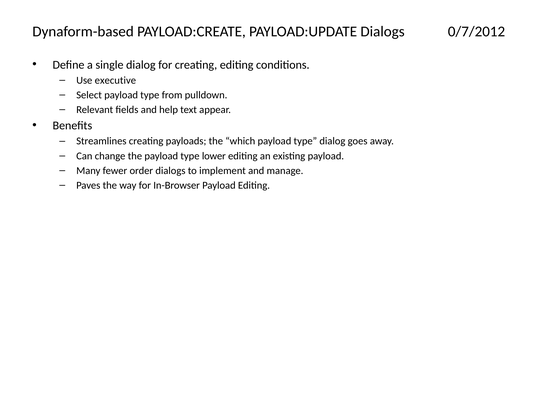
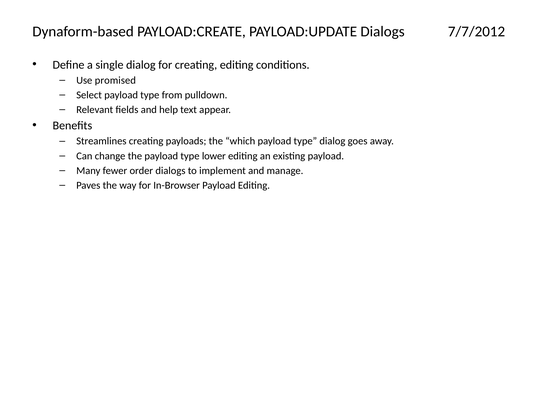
0/7/2012: 0/7/2012 -> 7/7/2012 (476, 32)
executive: executive -> promised (115, 80)
